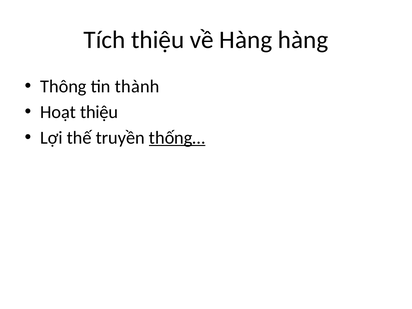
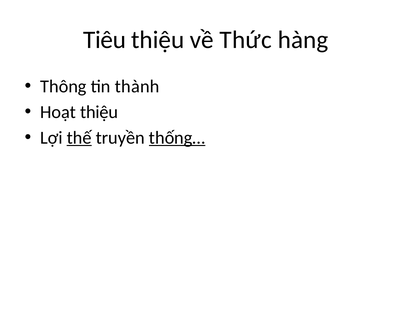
Tích: Tích -> Tiêu (105, 40)
về Hàng: Hàng -> Thức (246, 40)
thế underline: none -> present (79, 138)
